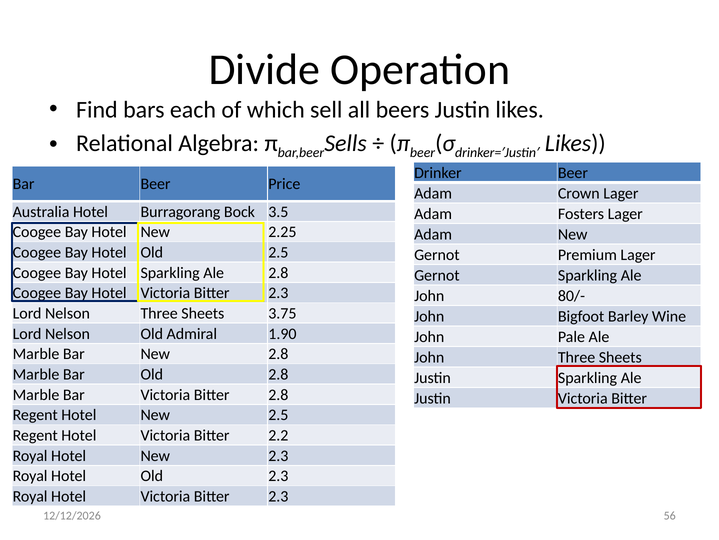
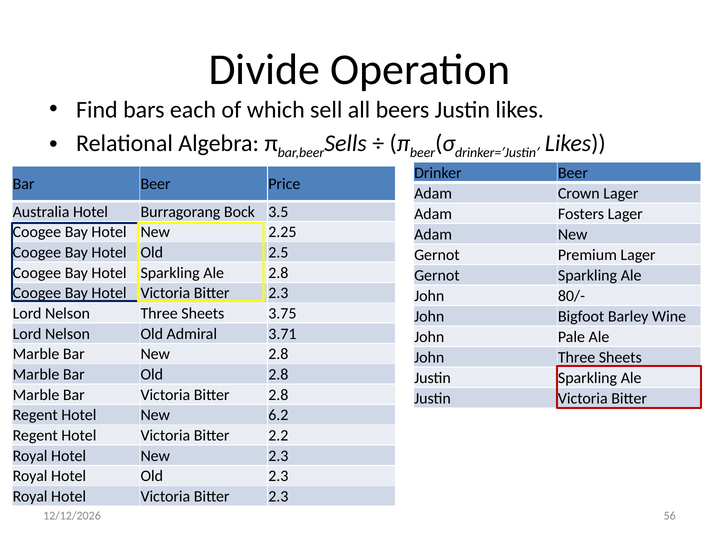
1.90: 1.90 -> 3.71 (282, 333)
New 2.5: 2.5 -> 6.2 (278, 415)
